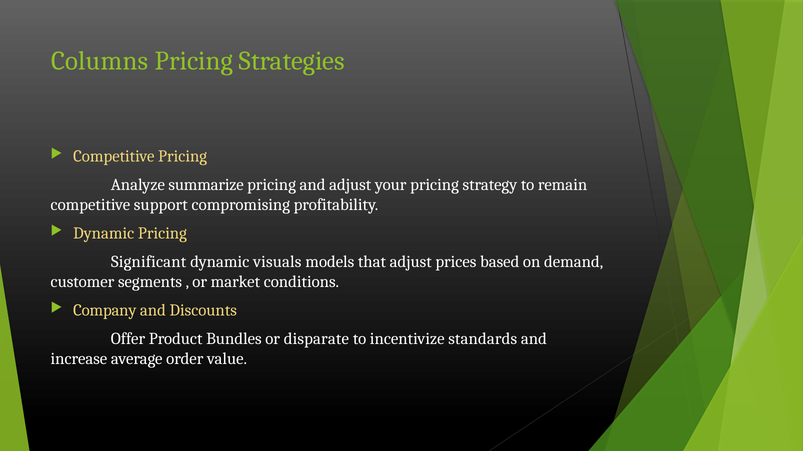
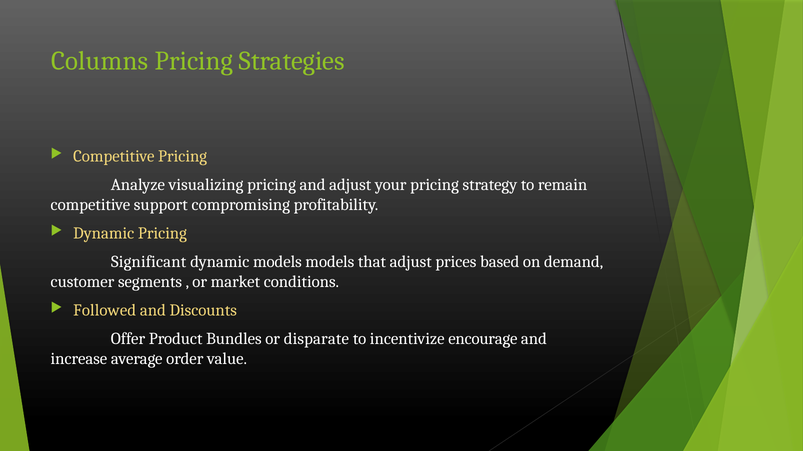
summarize: summarize -> visualizing (206, 185)
dynamic visuals: visuals -> models (277, 262)
Company: Company -> Followed (105, 311)
standards: standards -> encourage (483, 339)
